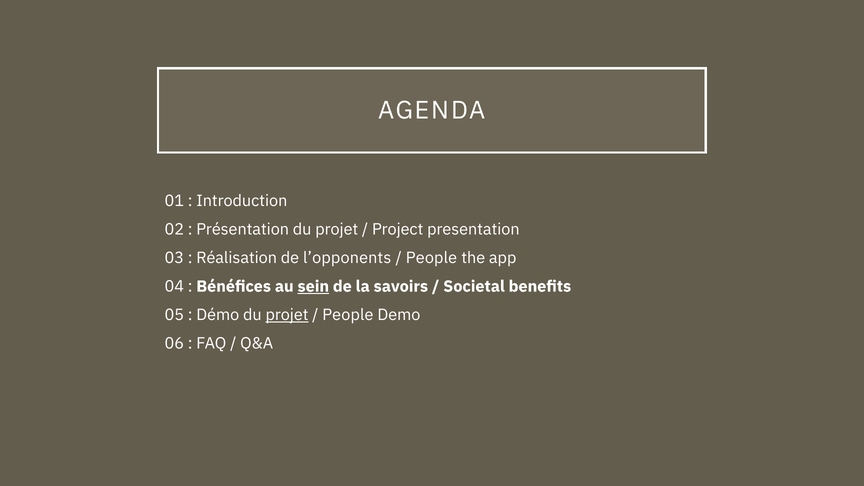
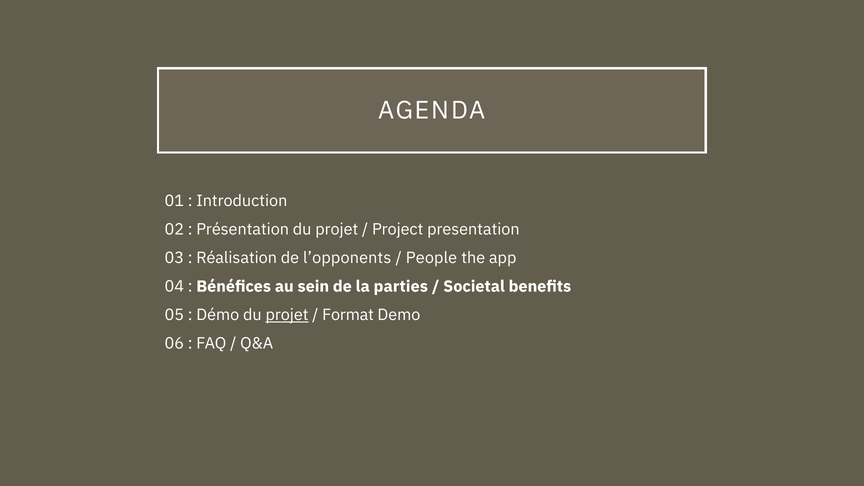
sein underline: present -> none (313, 286)
savoirs: savoirs -> parties (401, 286)
People: People -> Format (348, 315)
